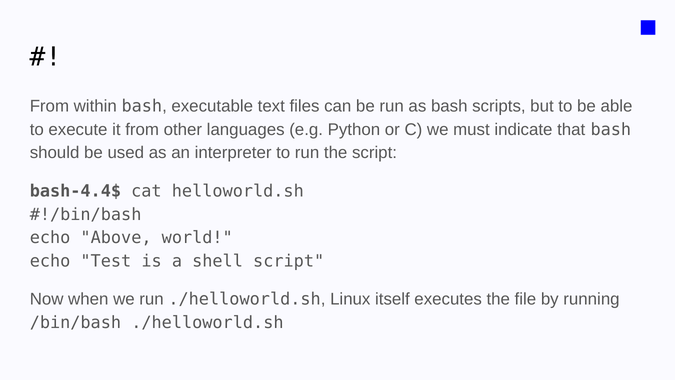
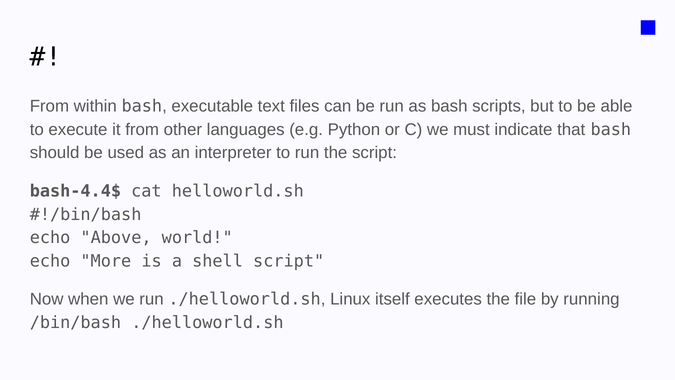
Test: Test -> More (106, 261)
